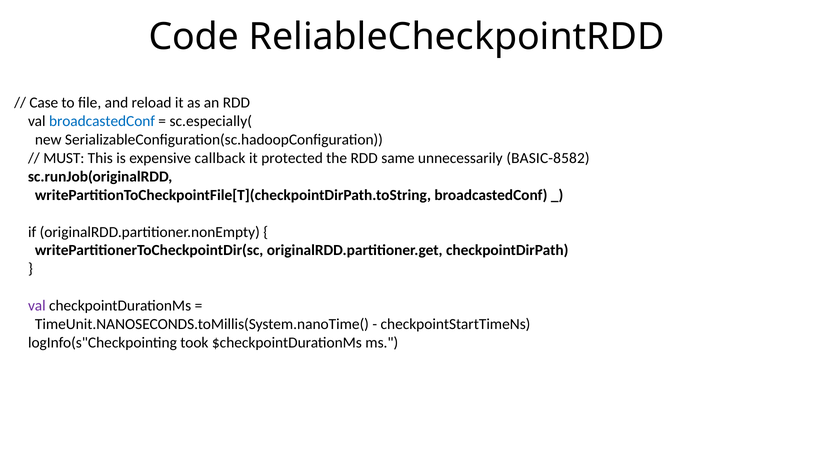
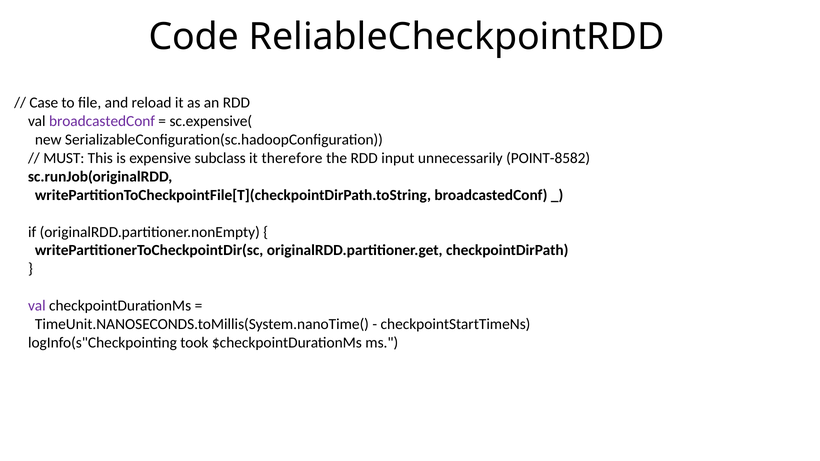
broadcastedConf colour: blue -> purple (102, 121)
sc.especially(: sc.especially( -> sc.expensive( (211, 121)
callback: callback -> subclass (220, 158)
protected: protected -> therefore (292, 158)
same: same -> input (398, 158)
BASIC-8582: BASIC-8582 -> POINT-8582 (548, 158)
